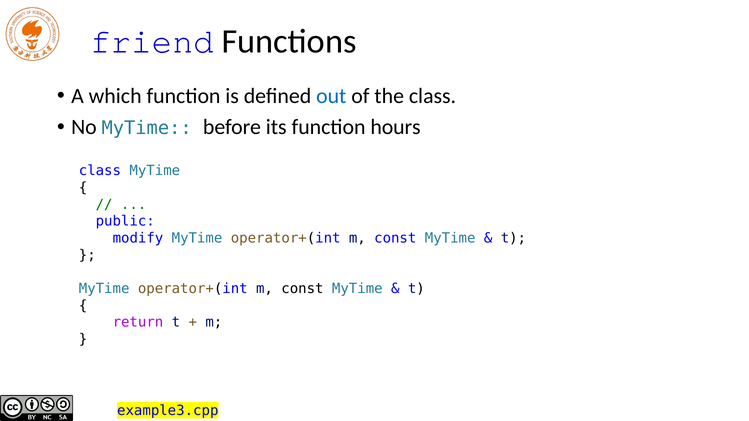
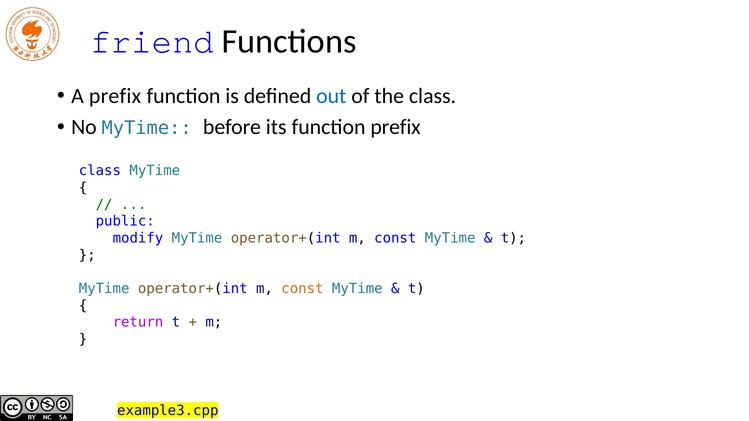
A which: which -> prefix (115, 96)
function hours: hours -> prefix (396, 127)
const colour: black -> orange (302, 289)
